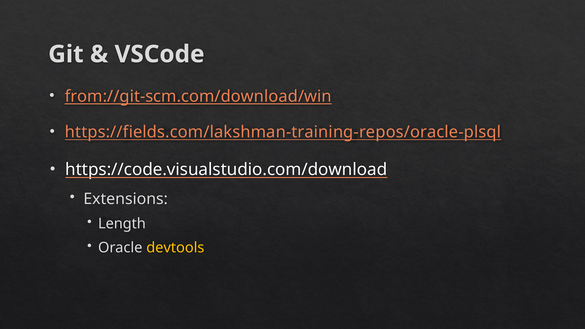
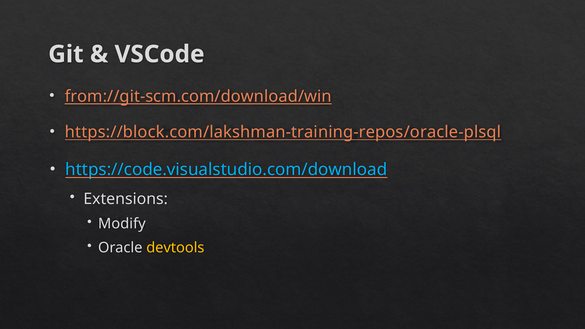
https://fields.com/lakshman-training-repos/oracle-plsql: https://fields.com/lakshman-training-repos/oracle-plsql -> https://block.com/lakshman-training-repos/oracle-plsql (283, 132)
https://code.visualstudio.com/download colour: white -> light blue (226, 170)
Length: Length -> Modify (122, 224)
